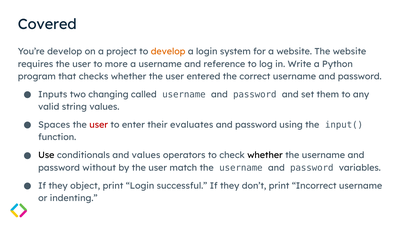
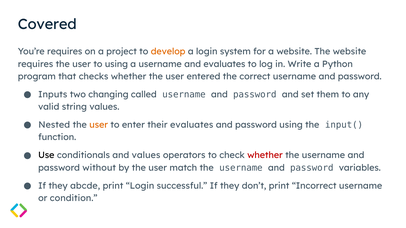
You’re develop: develop -> requires (65, 52)
to more: more -> using (116, 64)
and reference: reference -> evaluates (224, 64)
Spaces: Spaces -> Nested (54, 125)
user colour: red -> orange (99, 125)
whether colour: black -> red (265, 156)
object: object -> abcde (85, 186)
indenting: indenting -> condition (74, 199)
